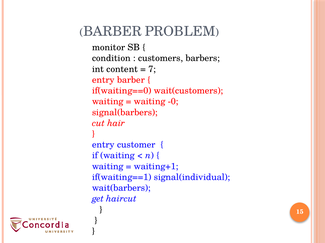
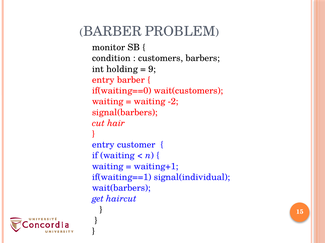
content: content -> holding (122, 69)
7: 7 -> 9 (152, 69)
-0: -0 -> -2 (173, 102)
